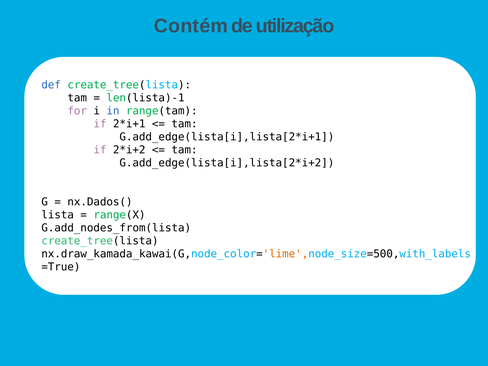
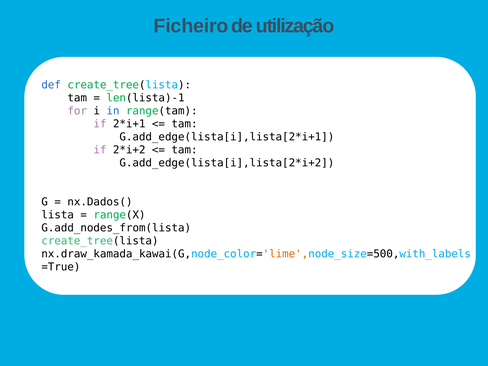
Contém: Contém -> Ficheiro (191, 26)
